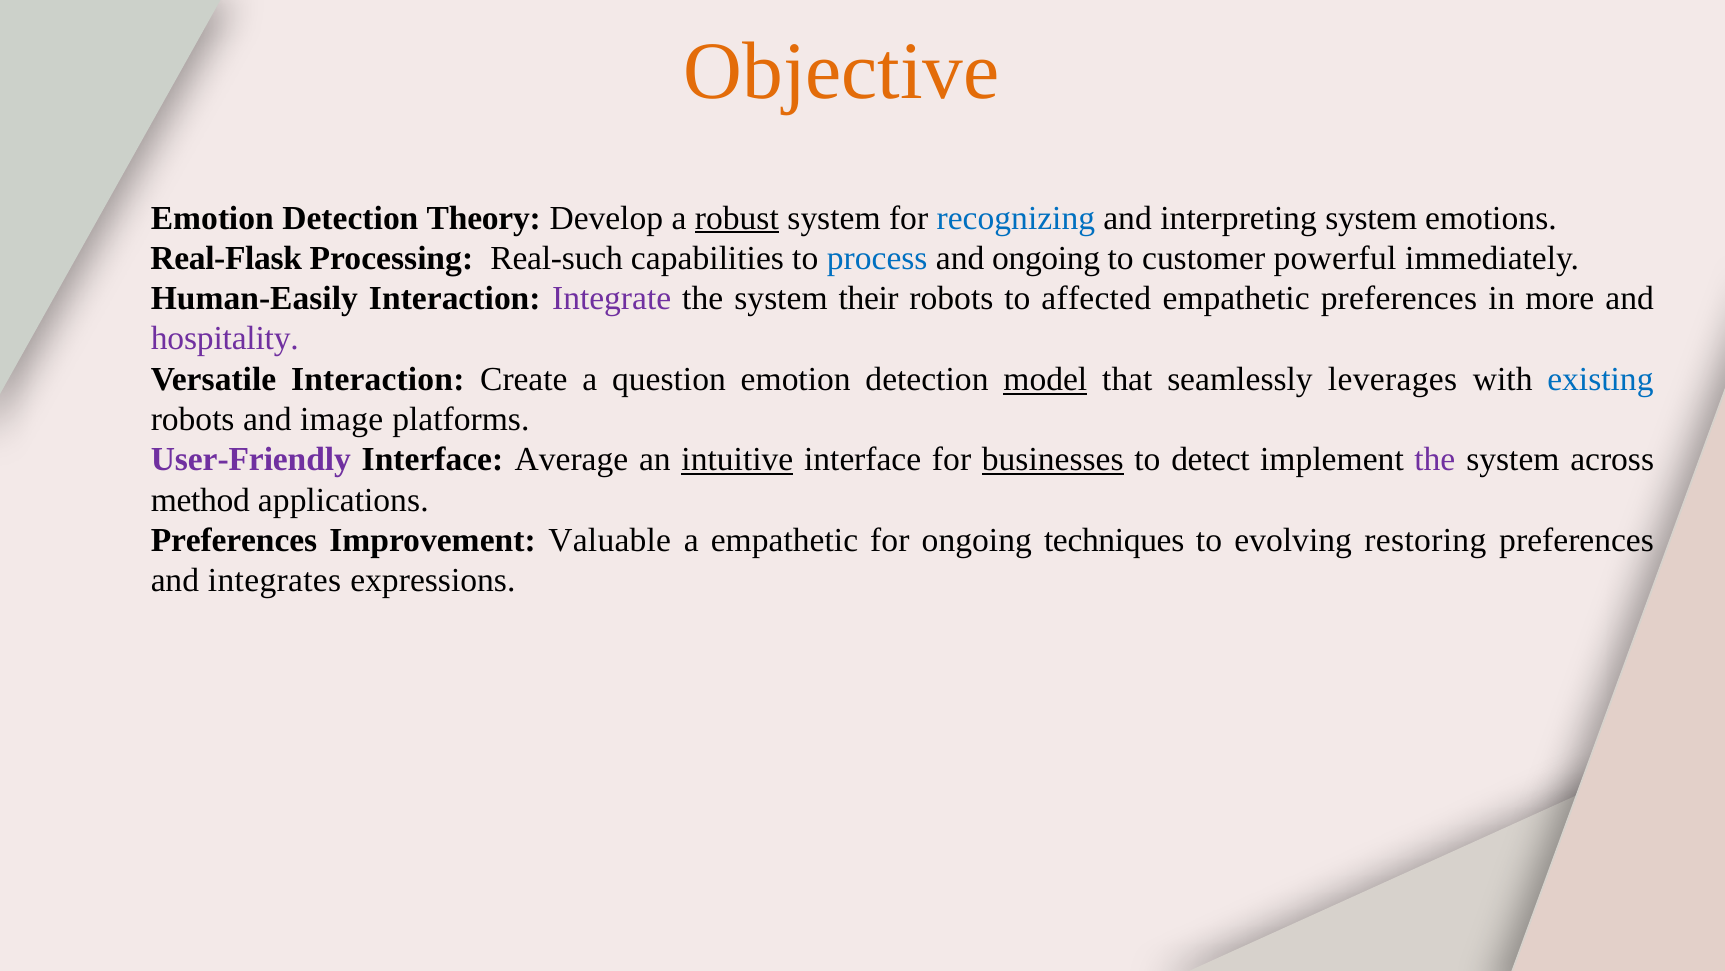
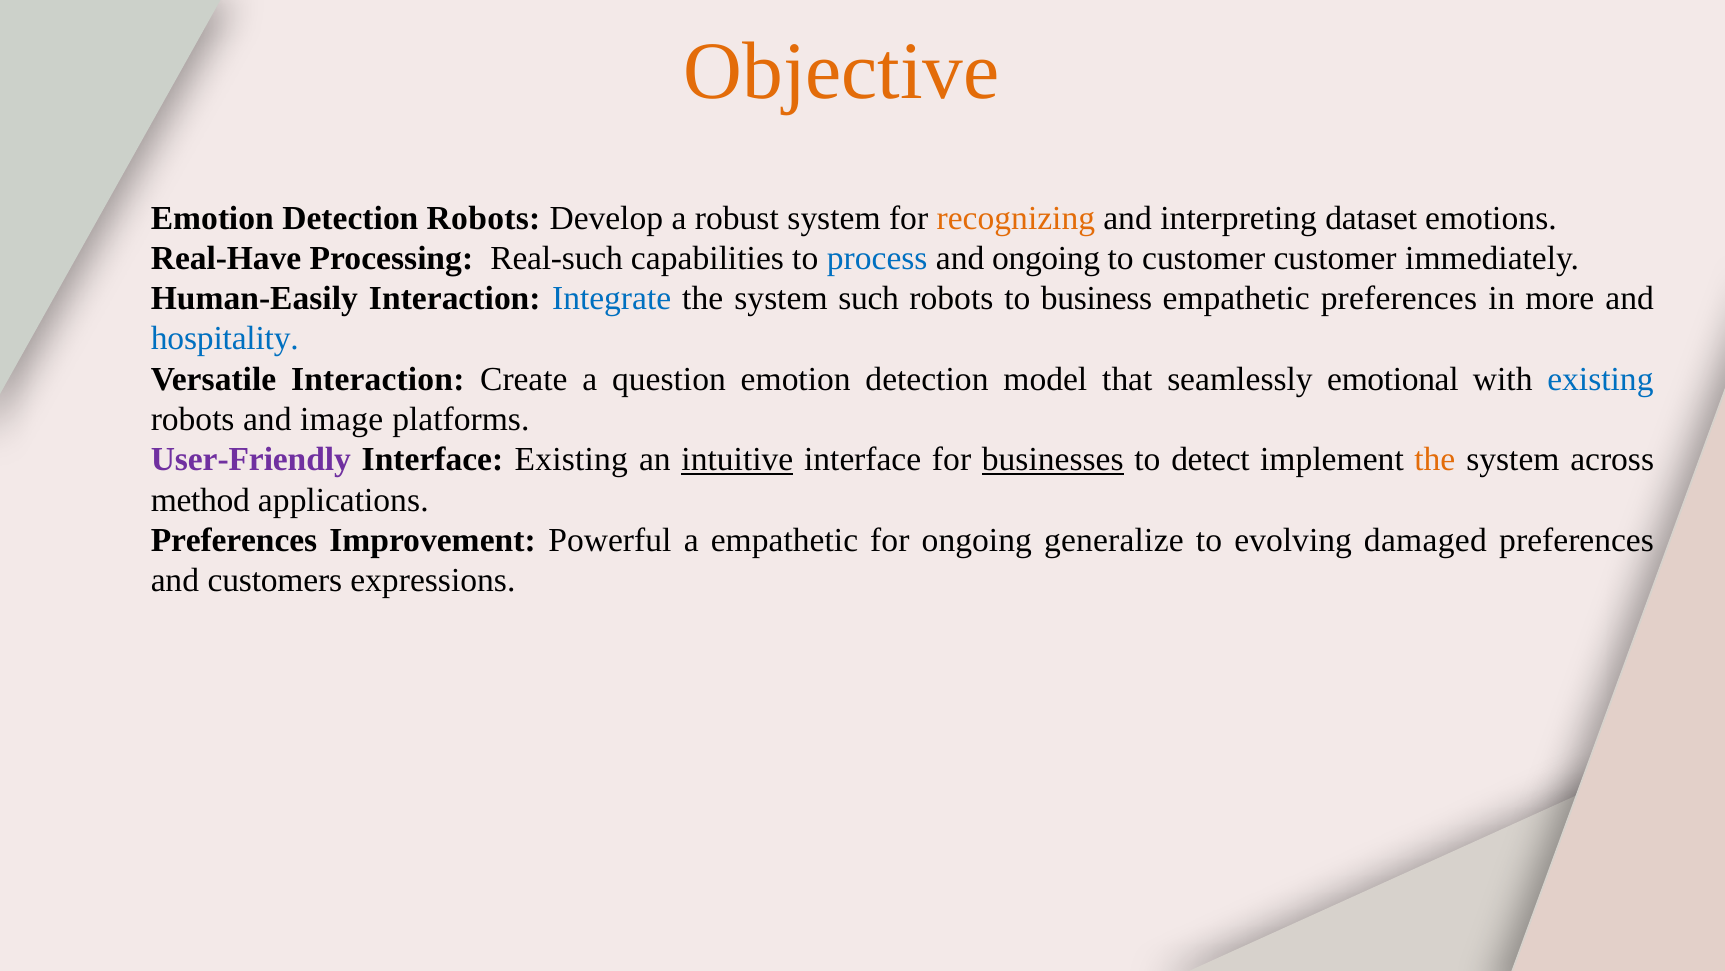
Detection Theory: Theory -> Robots (484, 218)
robust underline: present -> none (737, 218)
recognizing colour: blue -> orange (1016, 218)
interpreting system: system -> dataset (1371, 218)
Real-Flask: Real-Flask -> Real-Have (226, 258)
customer powerful: powerful -> customer (1335, 258)
Integrate colour: purple -> blue (612, 298)
their: their -> such (869, 298)
affected: affected -> business (1097, 298)
hospitality colour: purple -> blue (225, 339)
model underline: present -> none (1045, 379)
leverages: leverages -> emotional (1393, 379)
Interface Average: Average -> Existing (571, 460)
the colour: purple -> orange (1435, 460)
Valuable: Valuable -> Powerful (610, 540)
techniques: techniques -> generalize (1114, 540)
restoring: restoring -> damaged (1425, 540)
integrates: integrates -> customers (275, 580)
